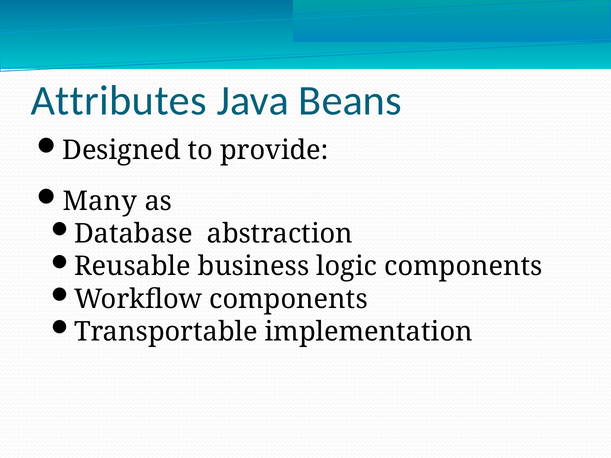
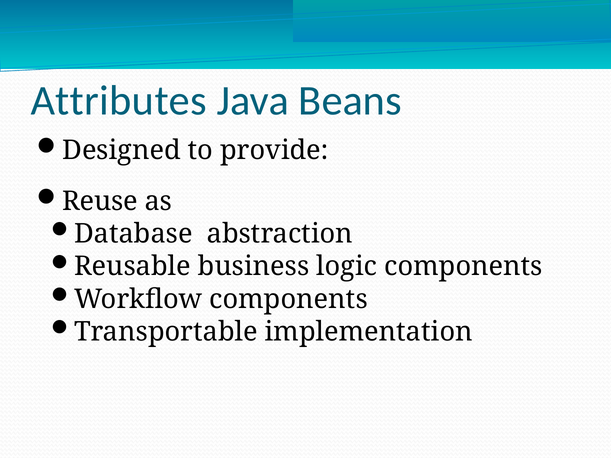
Many: Many -> Reuse (100, 201)
